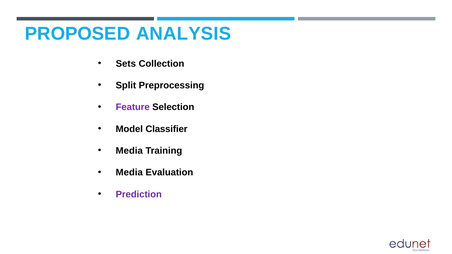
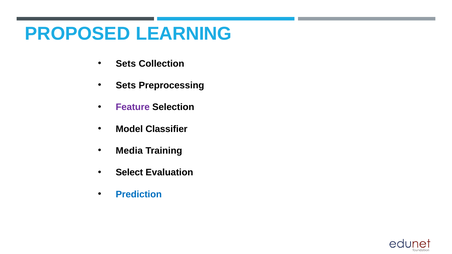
ANALYSIS: ANALYSIS -> LEARNING (184, 34)
Split: Split -> Sets (126, 85)
Media: Media -> Select (129, 173)
Prediction colour: purple -> blue (139, 195)
